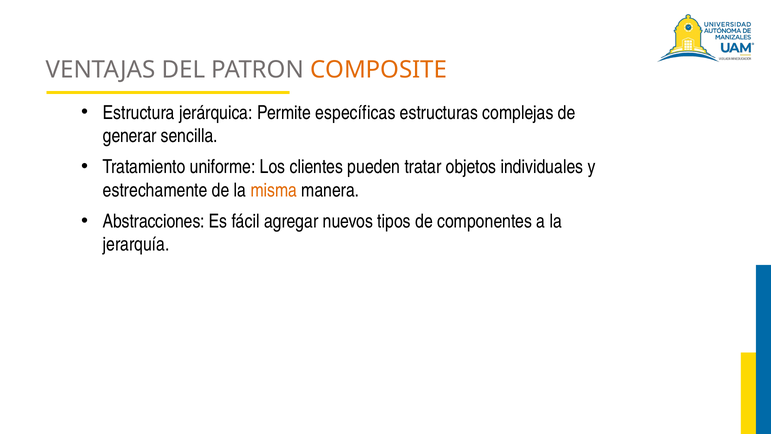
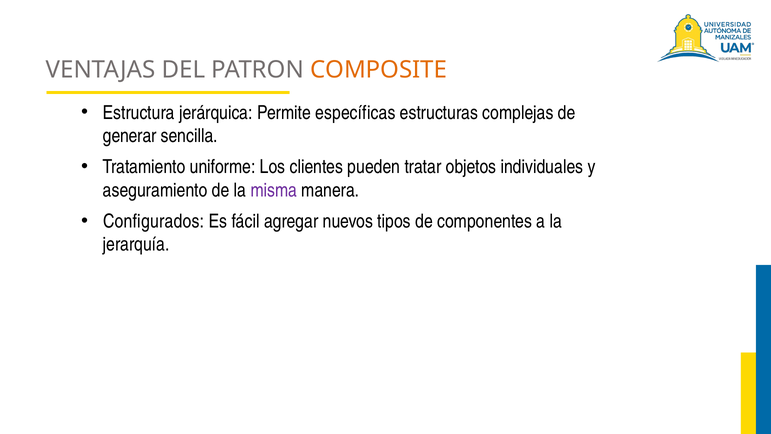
estrechamente: estrechamente -> aseguramiento (155, 190)
misma colour: orange -> purple (274, 190)
Abstracciones: Abstracciones -> Configurados (154, 221)
